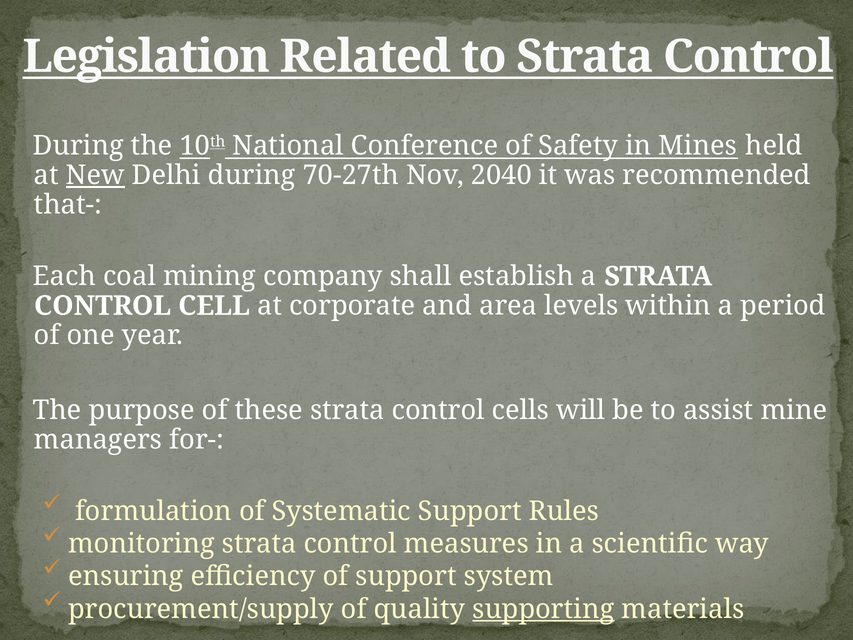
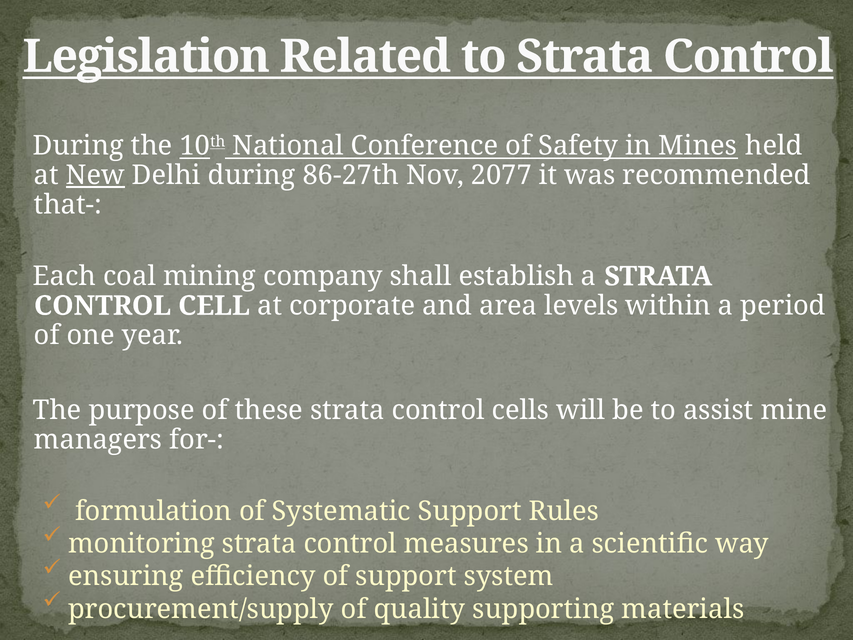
70-27th: 70-27th -> 86-27th (351, 175)
2040: 2040 -> 2077 (501, 175)
supporting underline: present -> none (543, 609)
